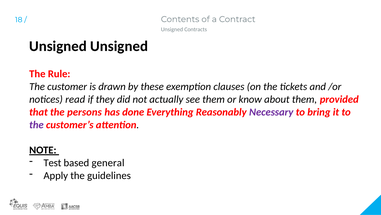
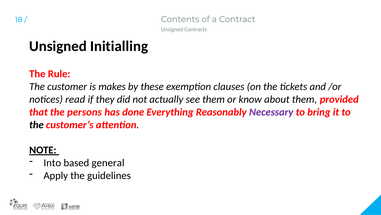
Unsigned Unsigned: Unsigned -> Initialling (119, 46)
drawn: drawn -> makes (112, 86)
the colour: purple -> black (36, 125)
Test: Test -> Into (52, 163)
